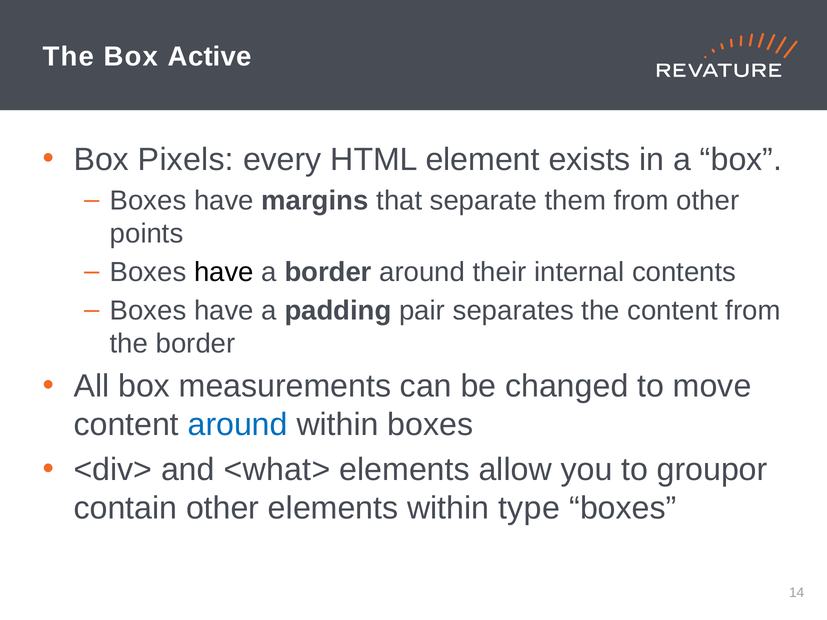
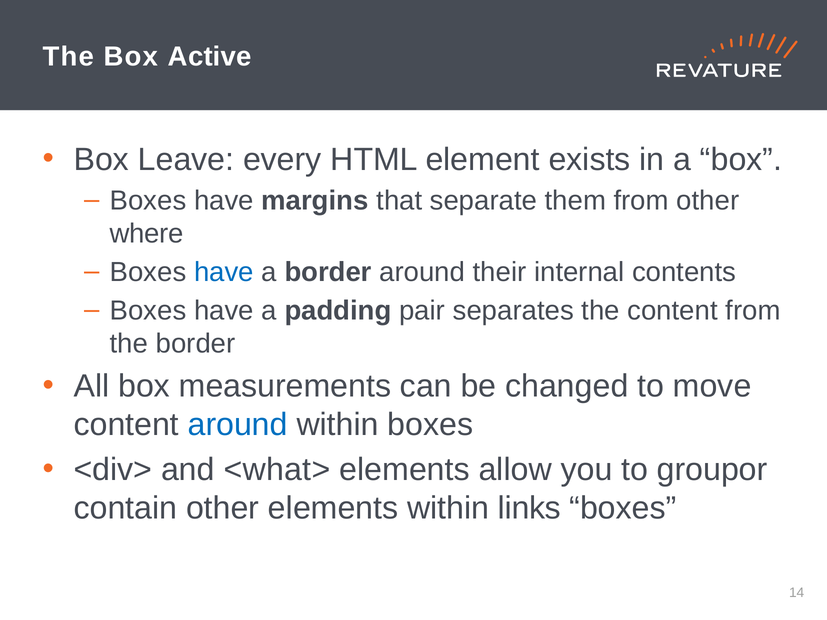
Pixels: Pixels -> Leave (186, 160)
points: points -> where (147, 234)
have colour: black -> blue (224, 272)
type: type -> links (529, 508)
